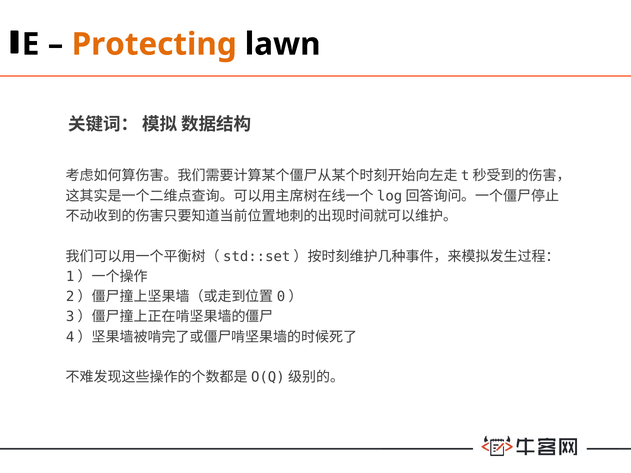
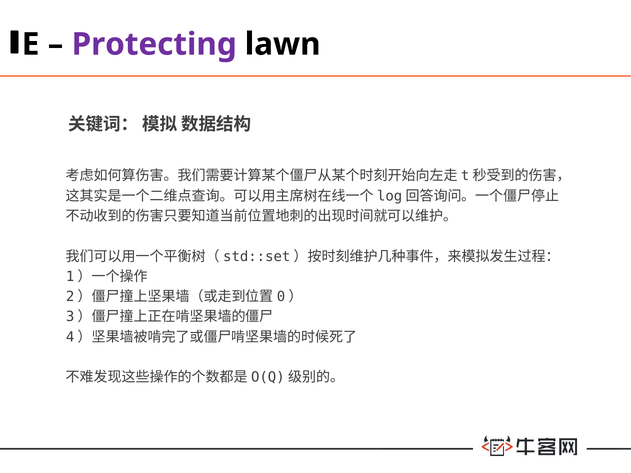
Protecting colour: orange -> purple (154, 44)
